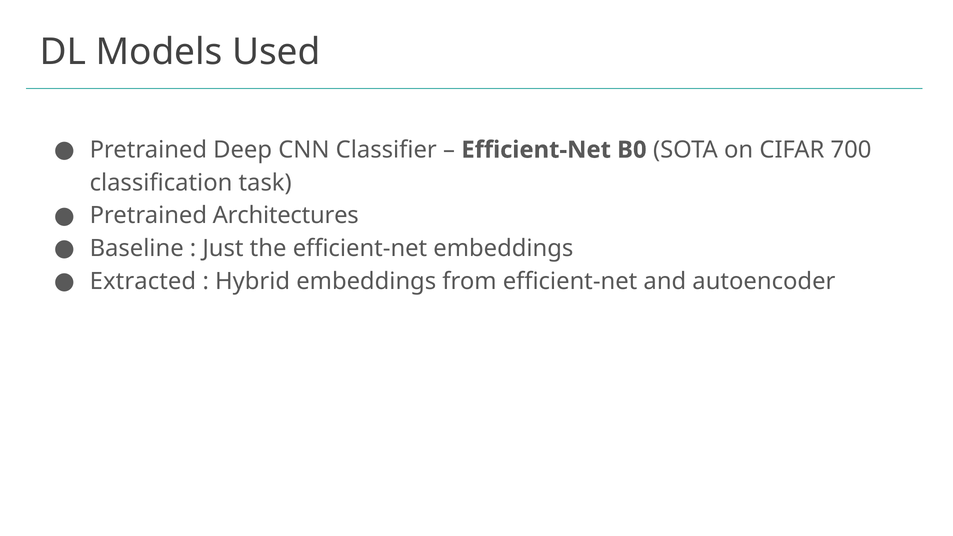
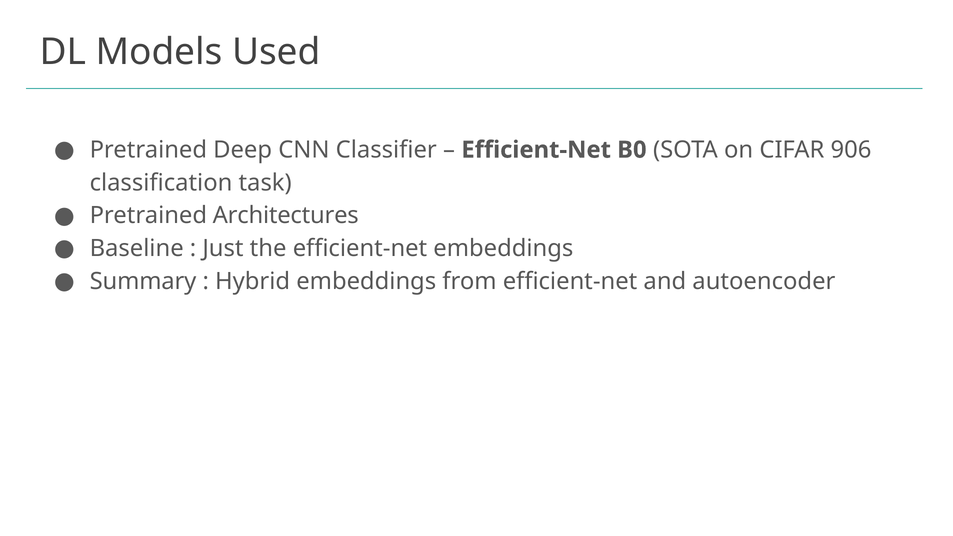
700: 700 -> 906 (851, 150)
Extracted: Extracted -> Summary (143, 281)
